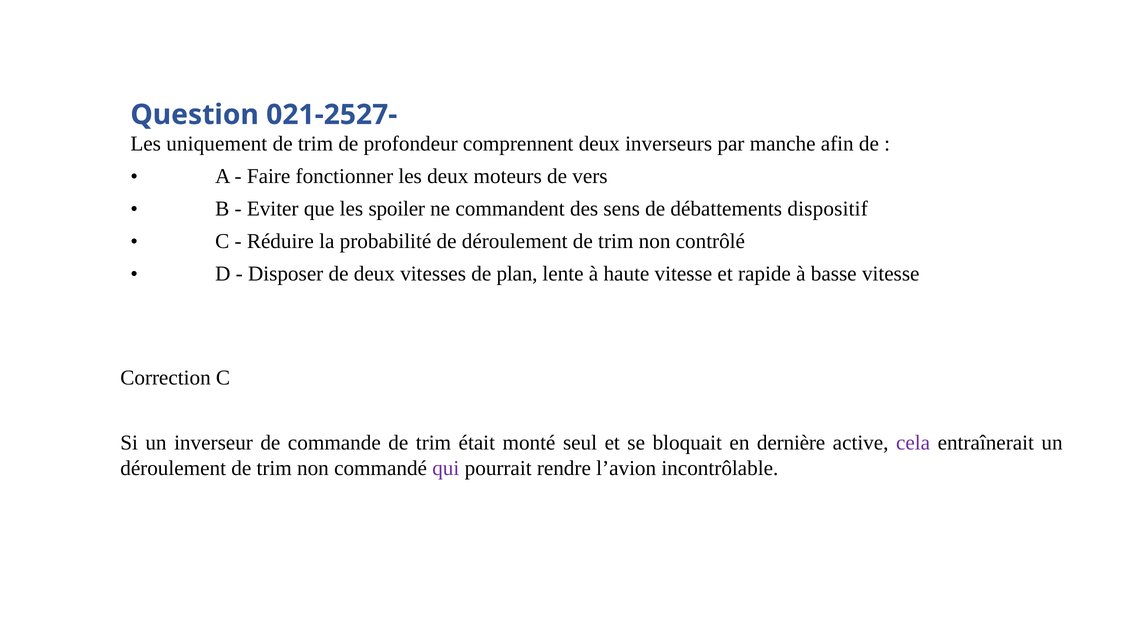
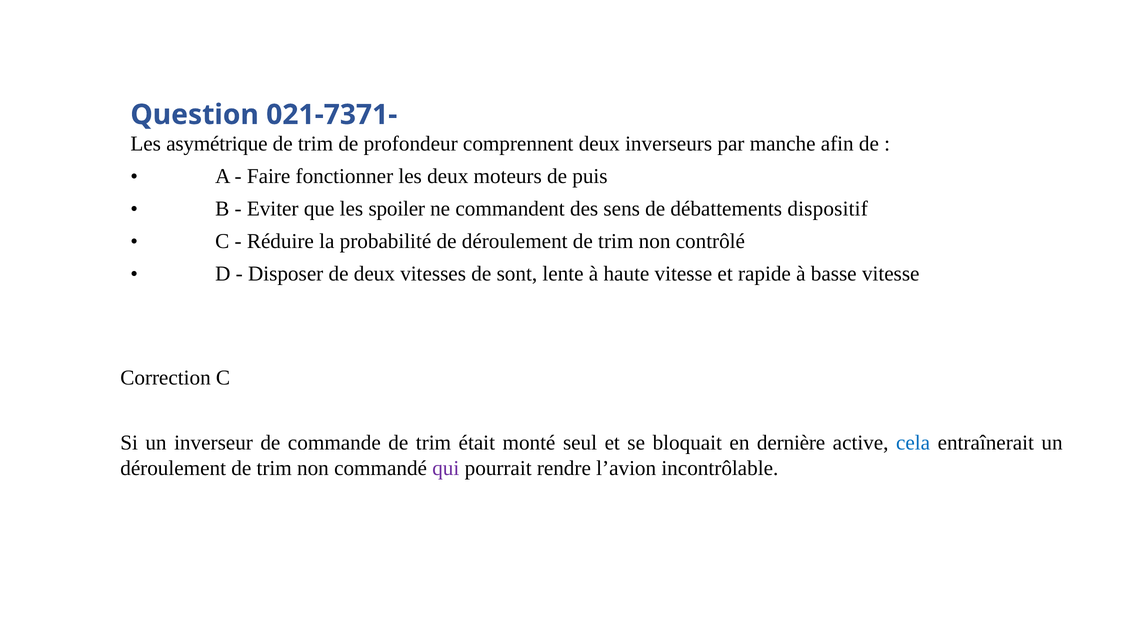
021-2527-: 021-2527- -> 021-7371- (332, 115)
uniquement: uniquement -> asymétrique (217, 144)
vers: vers -> puis (590, 176)
plan: plan -> sont (517, 274)
cela colour: purple -> blue (913, 443)
